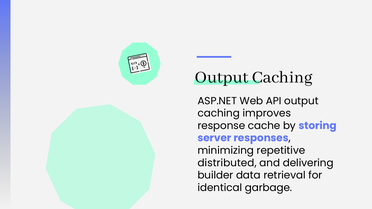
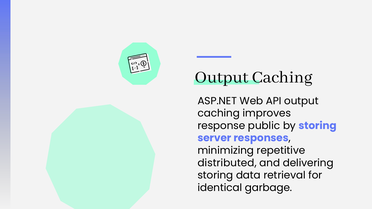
cache: cache -> public (264, 126)
builder: builder -> storing (215, 175)
